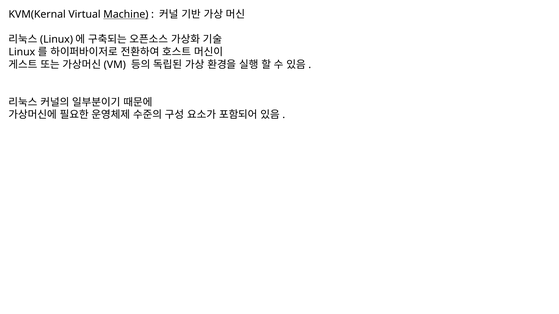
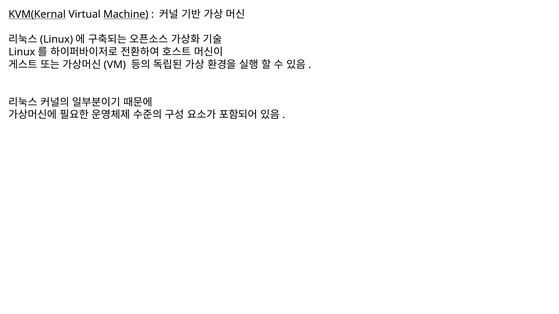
KVM(Kernal underline: none -> present (37, 14)
